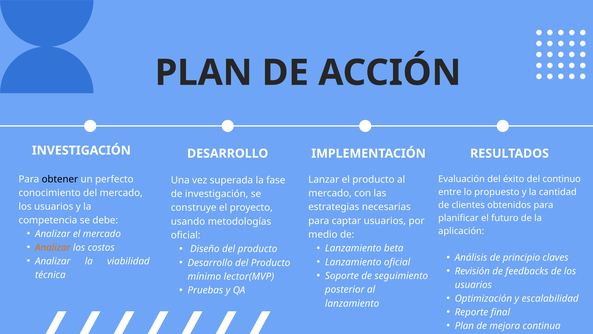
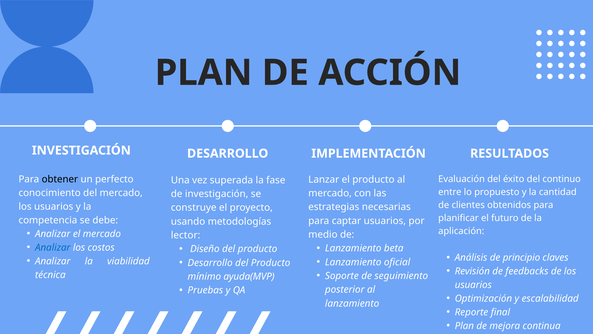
oficial: oficial -> lector (186, 235)
Analizar colour: orange -> blue (53, 247)
lector(MVP: lector(MVP -> ayuda(MVP (249, 276)
